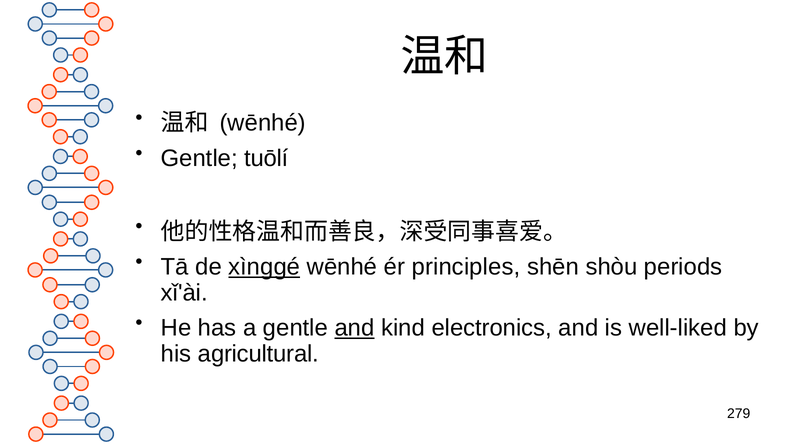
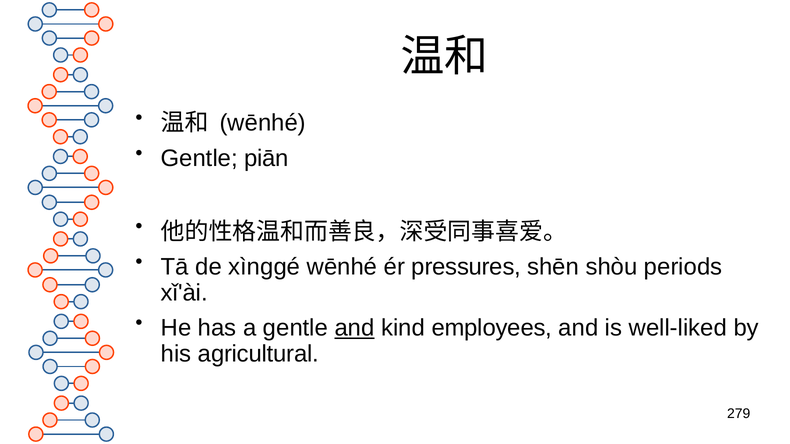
tuōlí: tuōlí -> piān (266, 158)
xìnggé underline: present -> none (264, 267)
principles: principles -> pressures (466, 267)
electronics: electronics -> employees (492, 328)
